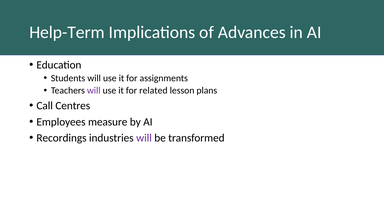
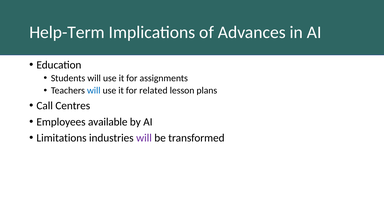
will colour: purple -> blue (94, 91)
measure: measure -> available (108, 122)
Recordings: Recordings -> Limitations (62, 138)
